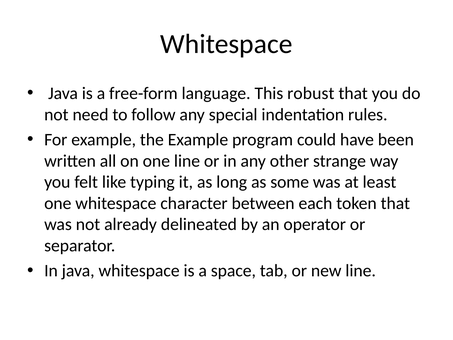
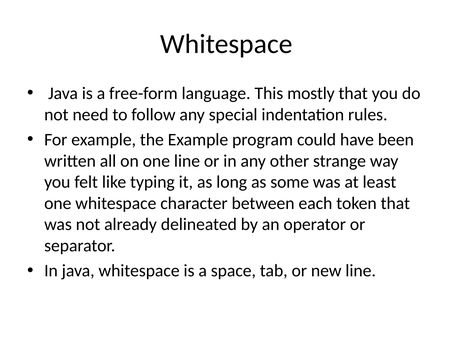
robust: robust -> mostly (311, 93)
